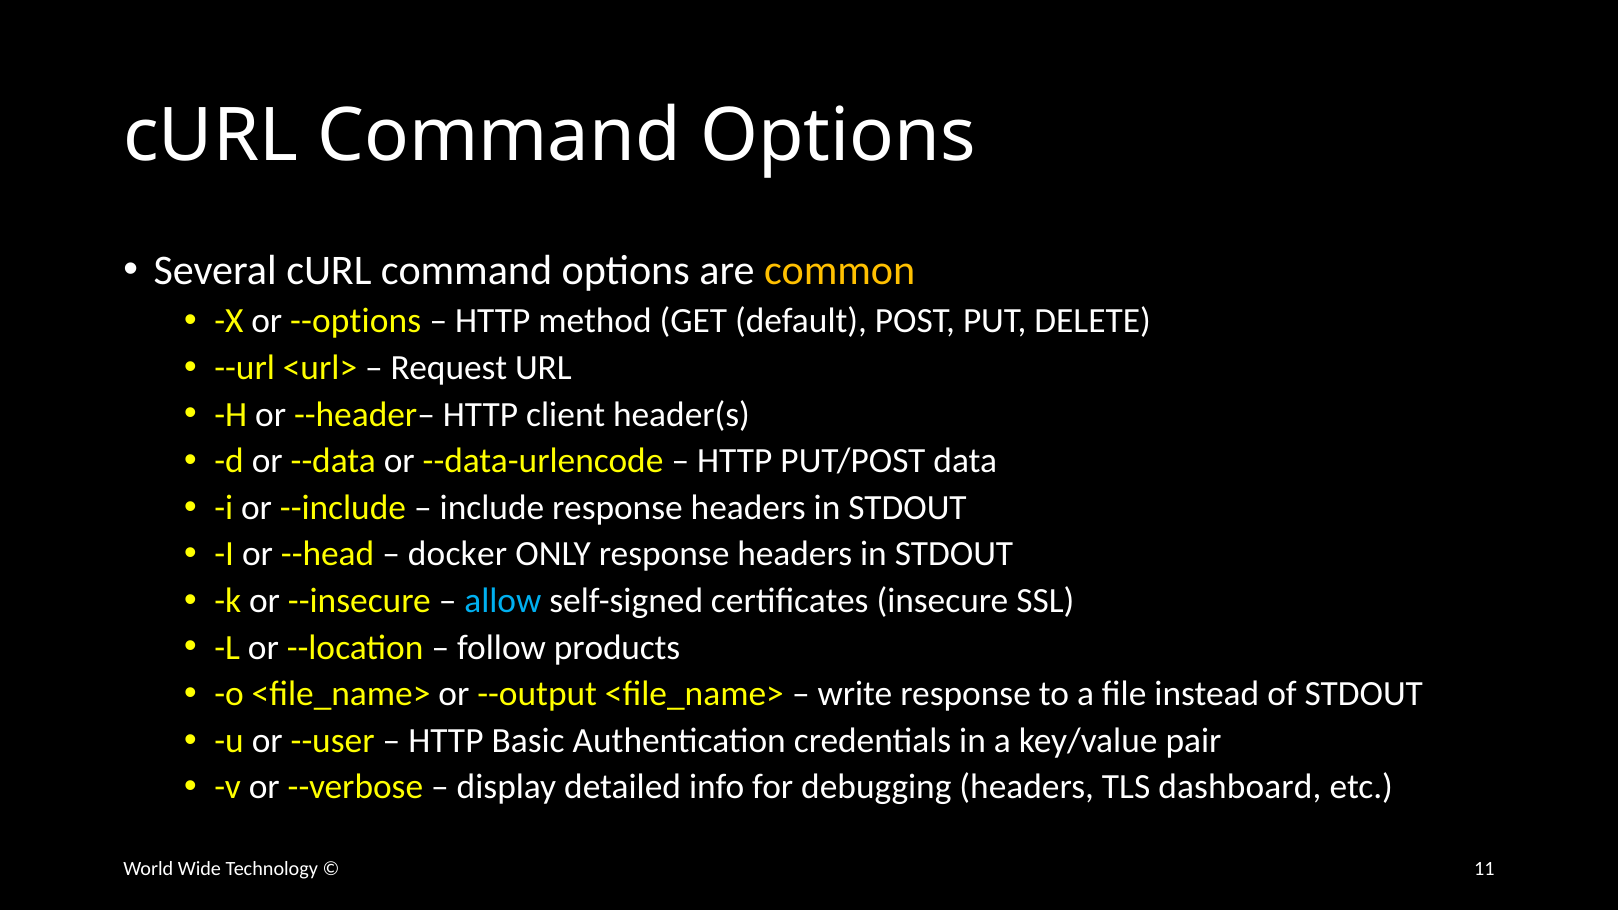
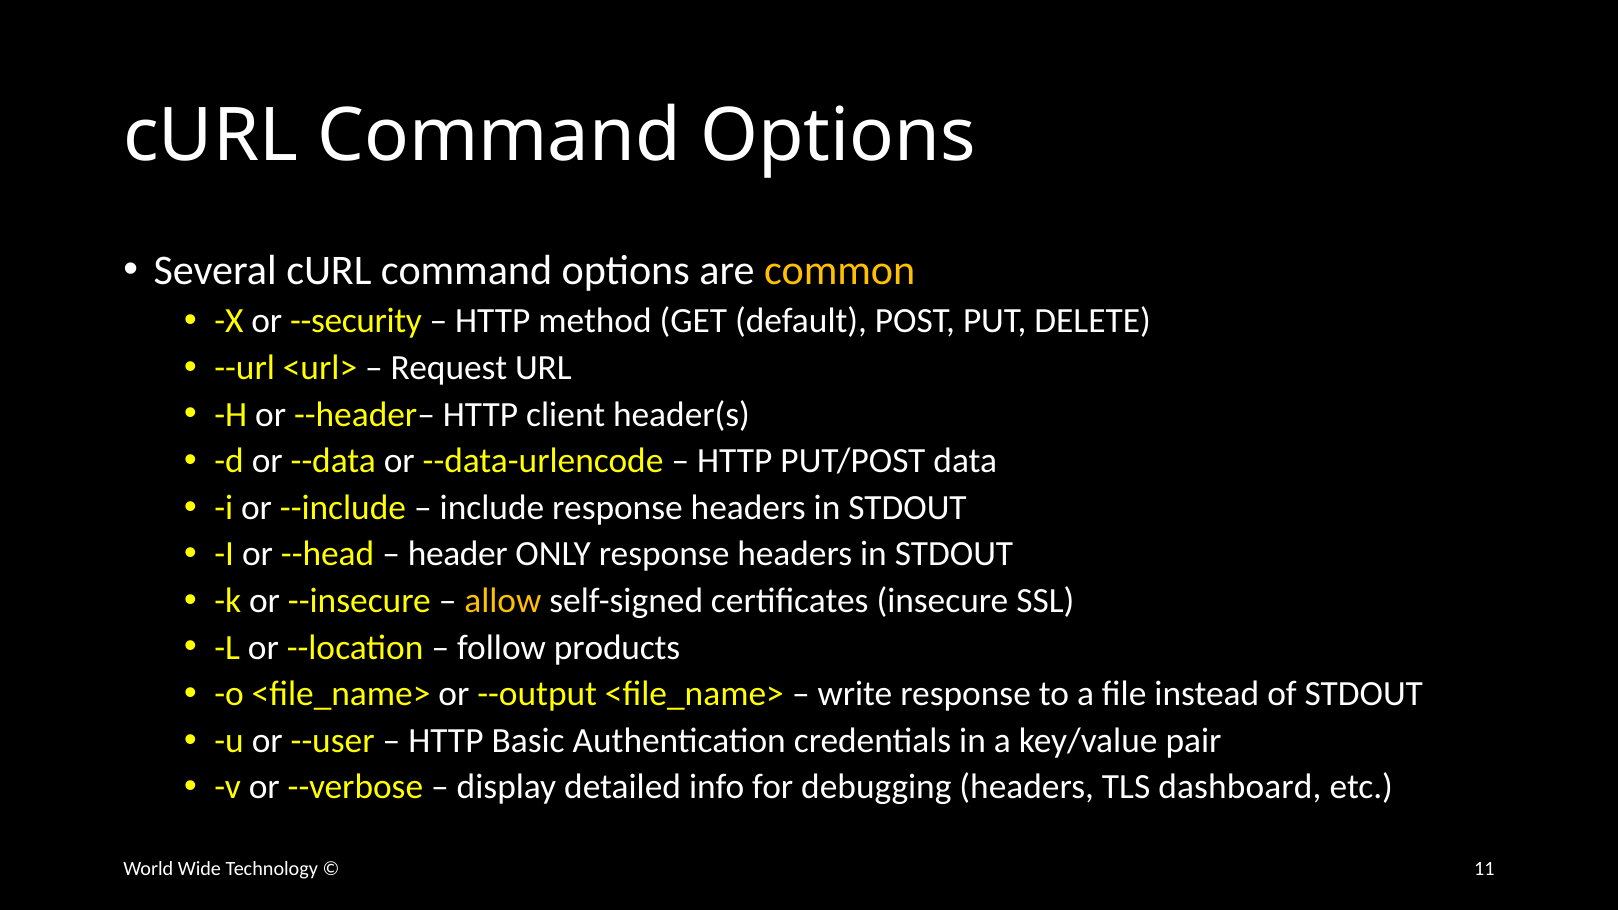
--options: --options -> --security (356, 321)
docker: docker -> header (458, 554)
allow colour: light blue -> yellow (503, 601)
